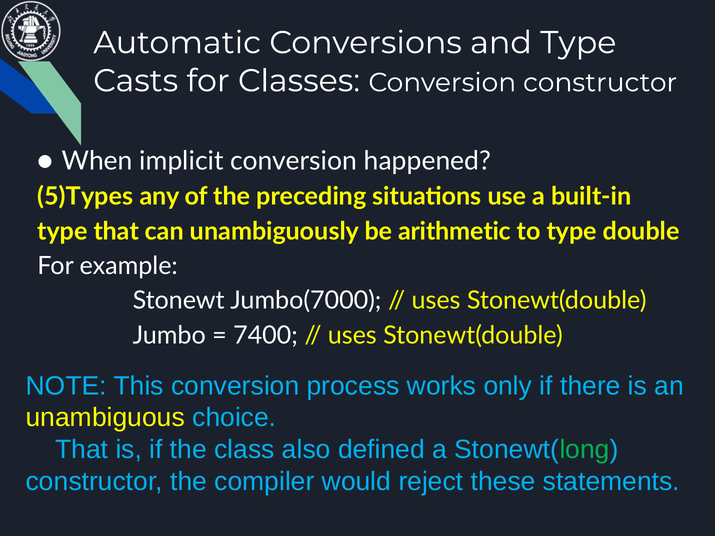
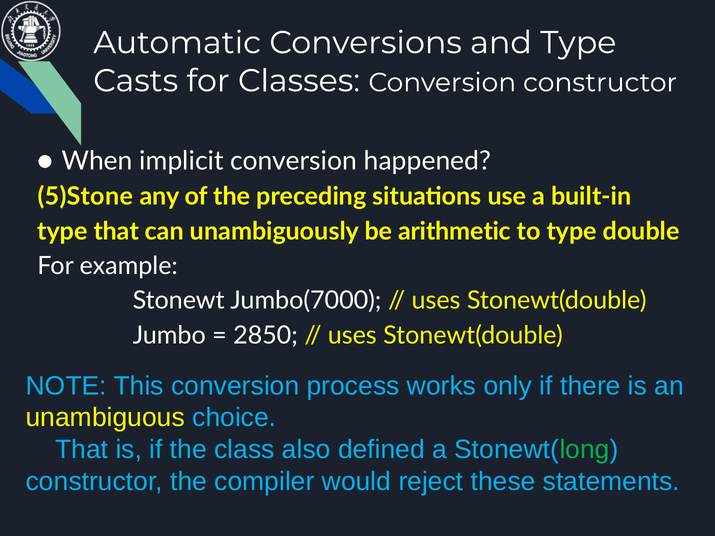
5)Types: 5)Types -> 5)Stone (85, 197)
7400: 7400 -> 2850 (265, 335)
